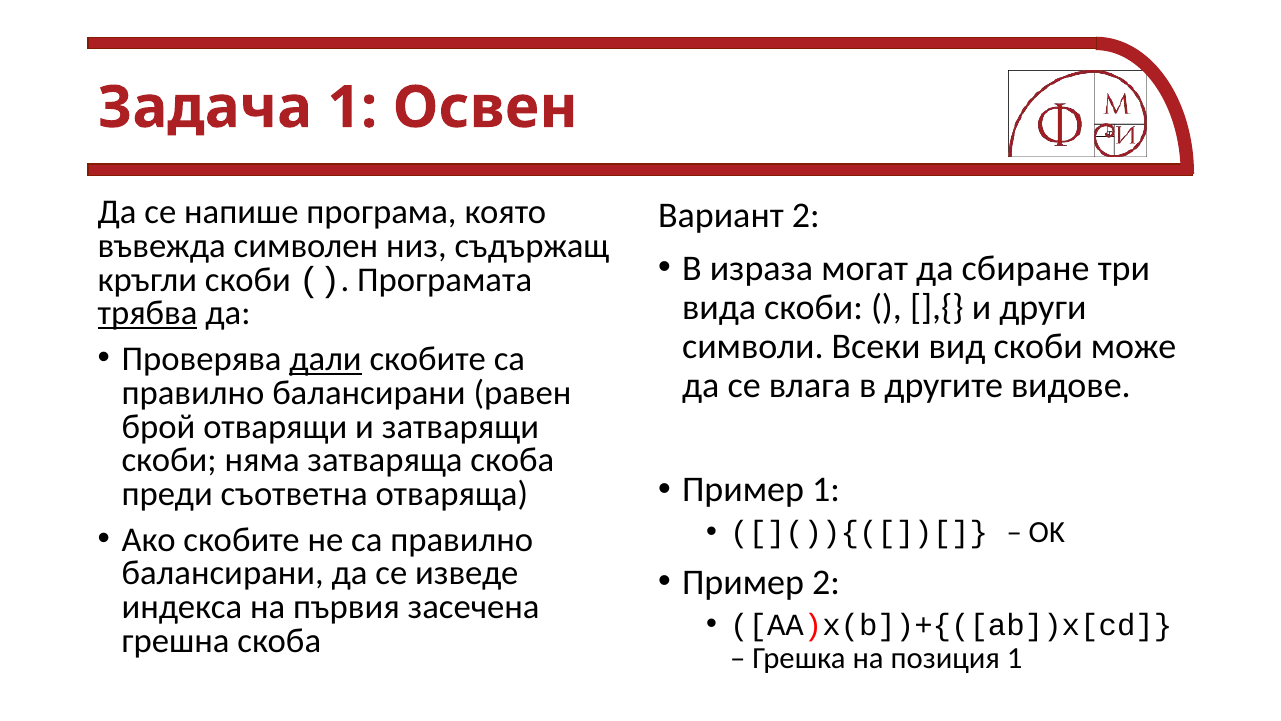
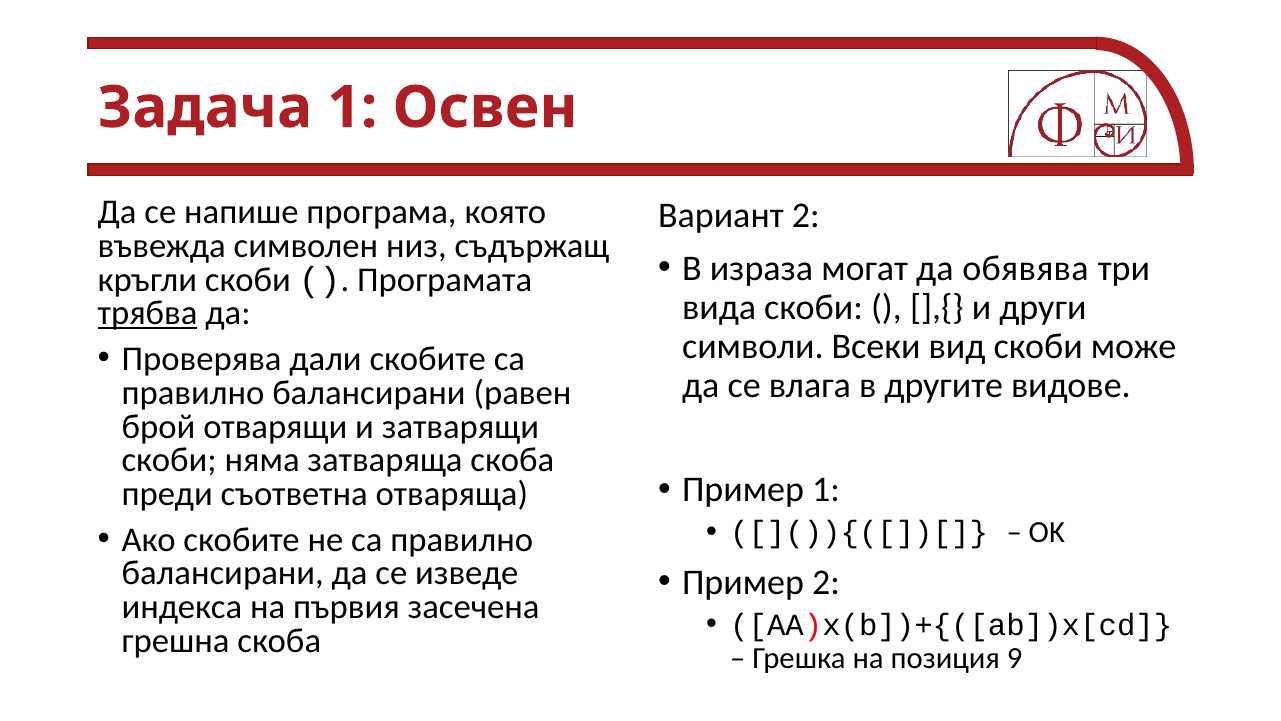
сбиране: сбиране -> обявява (1025, 268)
дали underline: present -> none (326, 359)
позиция 1: 1 -> 9 (1015, 658)
